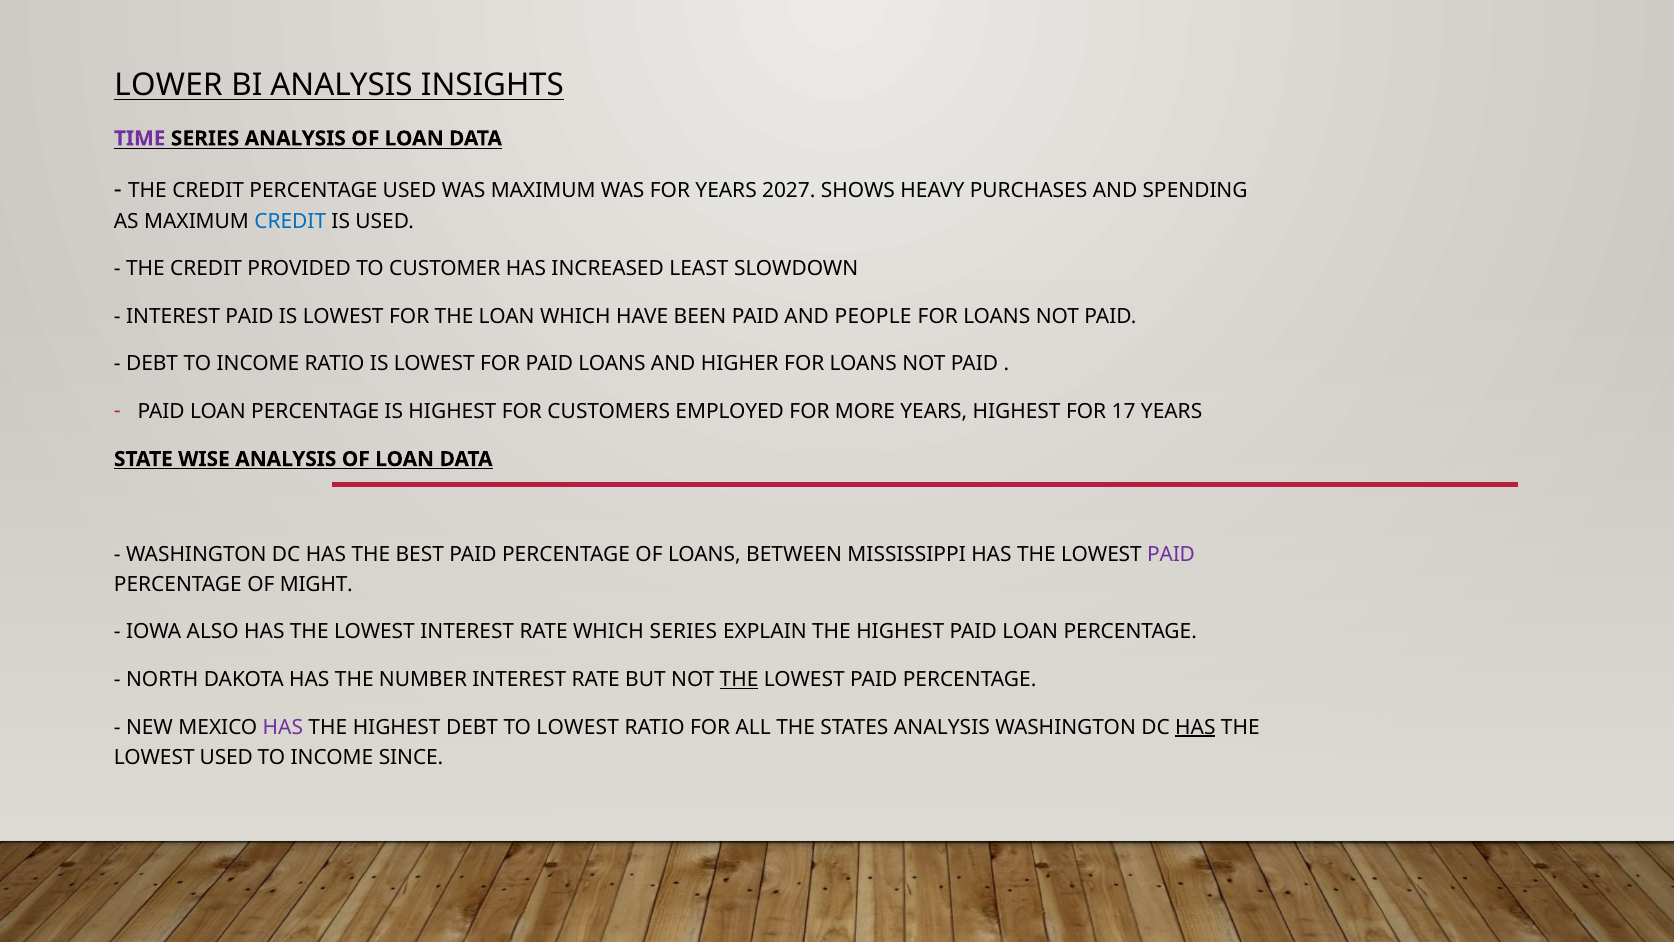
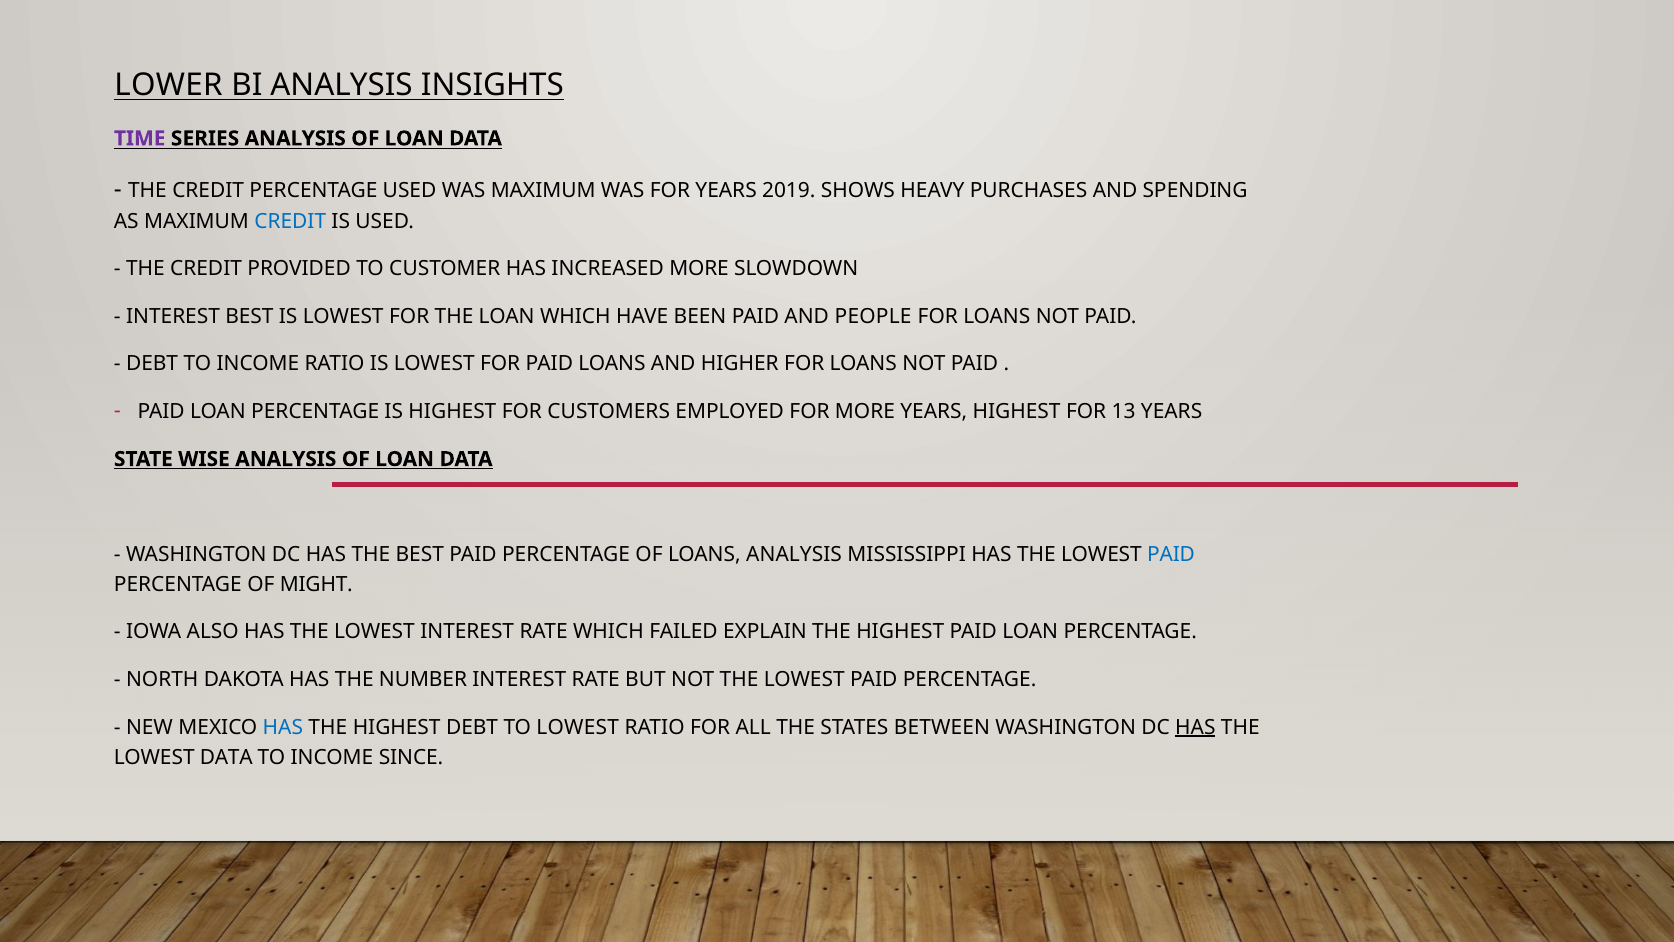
2027: 2027 -> 2019 (789, 190)
INCREASED LEAST: LEAST -> MORE (699, 269)
INTEREST PAID: PAID -> BEST (249, 316)
17: 17 -> 13 (1124, 411)
LOANS BETWEEN: BETWEEN -> ANALYSIS (794, 554)
PAID colour: purple -> blue (1171, 554)
WHICH SERIES: SERIES -> FAILED (683, 632)
THE underline: present -> none (739, 679)
HAS colour: purple -> blue (283, 727)
STATES ANALYSIS: ANALYSIS -> BETWEEN (942, 727)
LOWEST USED: USED -> DATA (226, 757)
